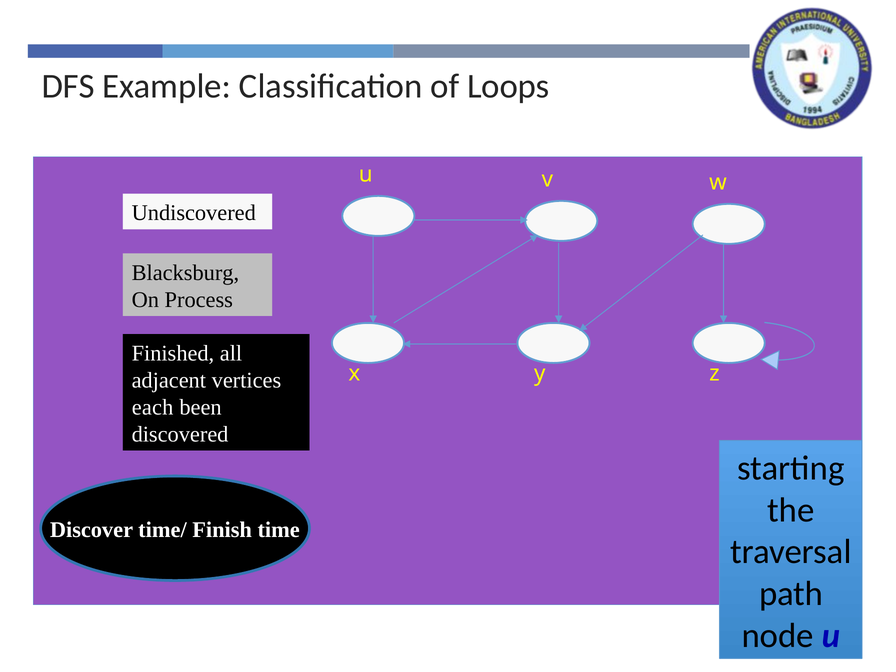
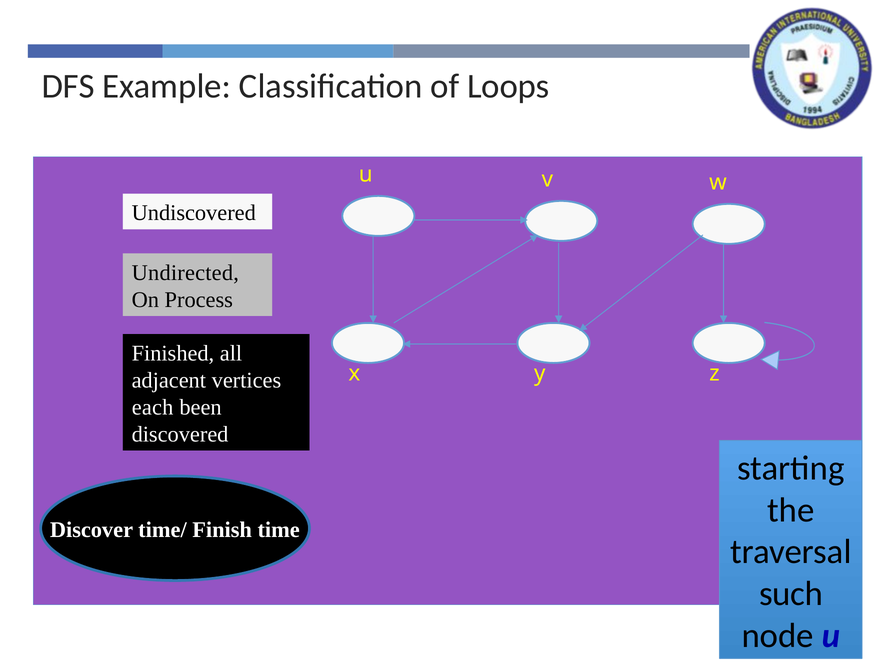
Blacksburg: Blacksburg -> Undirected (185, 273)
path: path -> such (791, 594)
